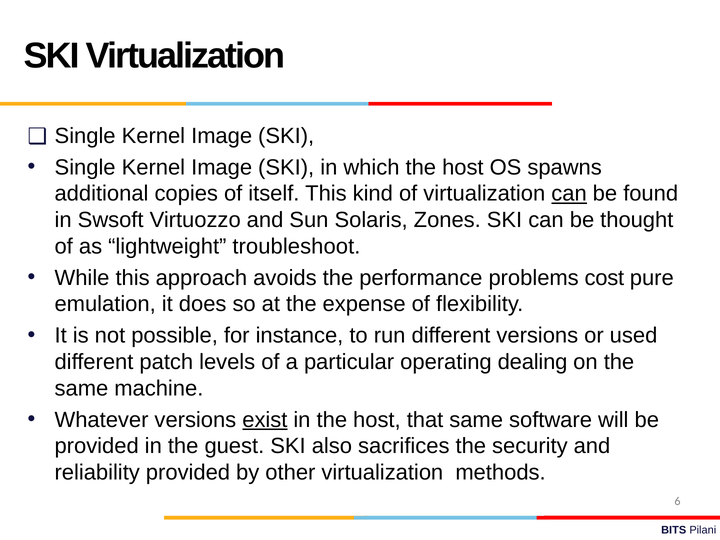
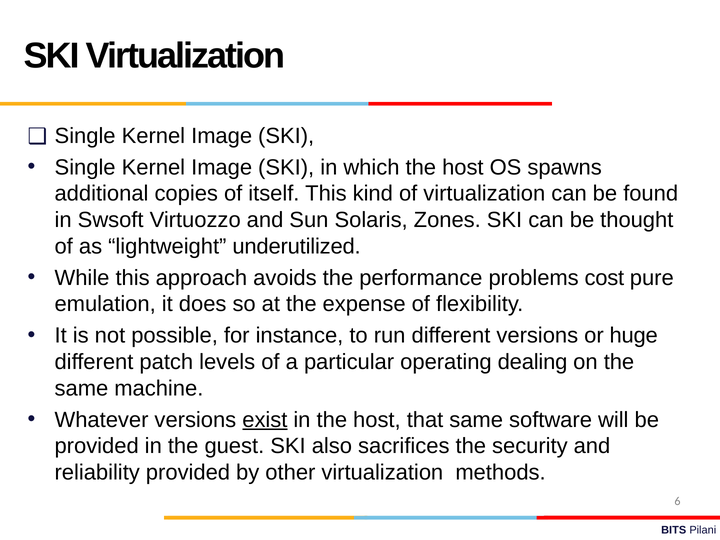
can underline: present -> none (569, 194)
troubleshoot: troubleshoot -> underutilized (297, 246)
used: used -> huge (634, 336)
